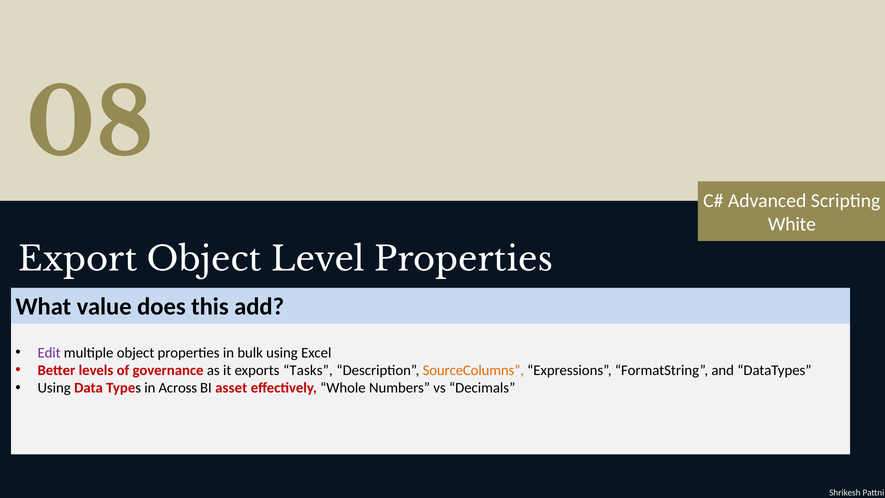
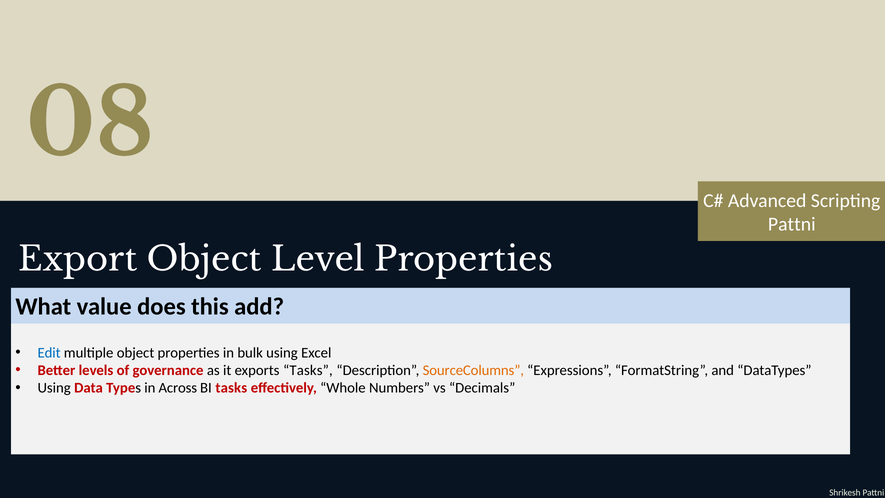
White: White -> Pattni (792, 224)
Edit colour: purple -> blue (49, 353)
BI asset: asset -> tasks (231, 388)
